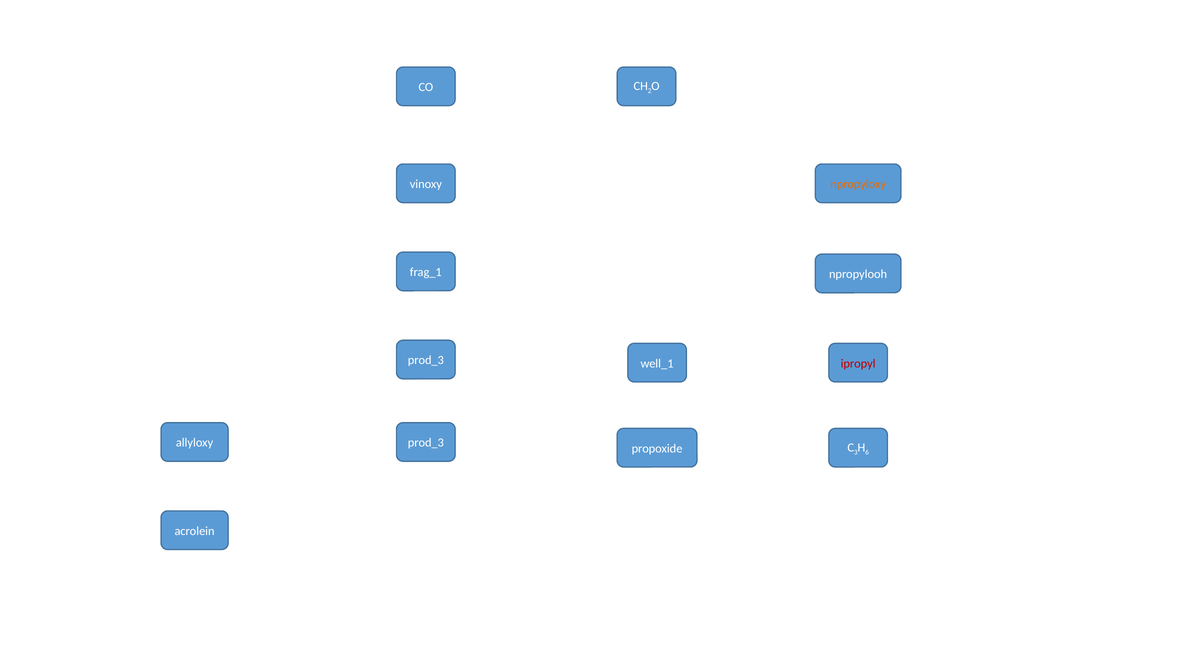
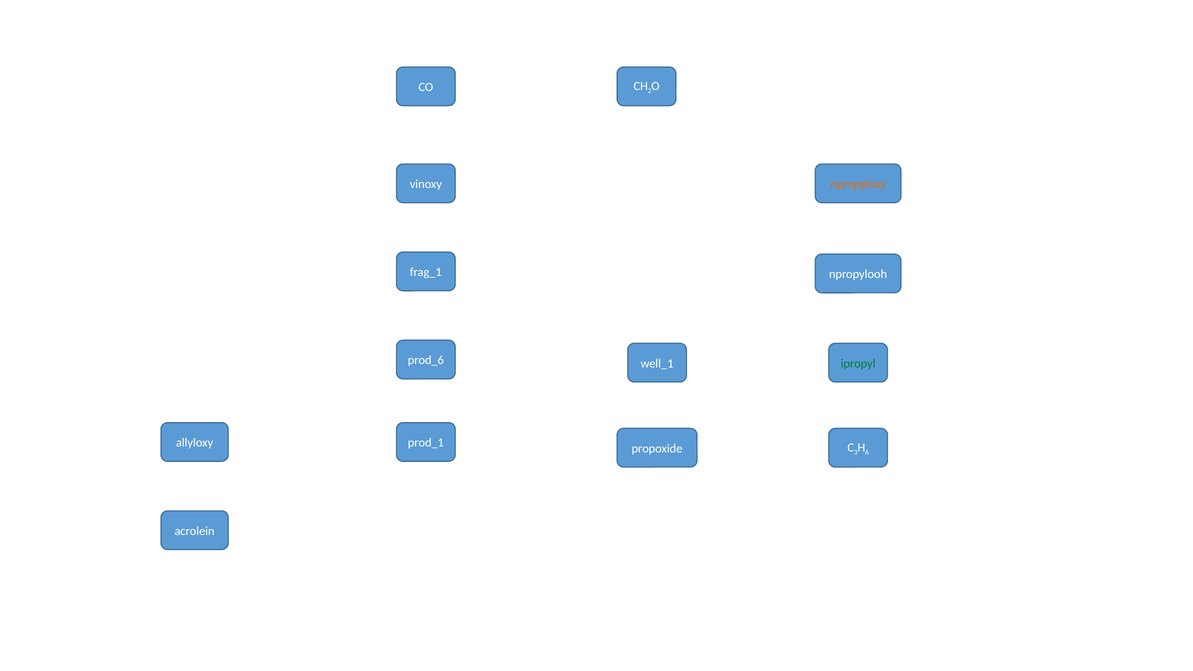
prod_3: prod_3 -> prod_6 (426, 360)
ipropyl colour: red -> green (858, 363)
prod_3: prod_3 -> prod_1 (426, 443)
